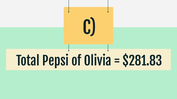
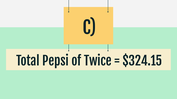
Olivia: Olivia -> Twice (98, 62)
$281.83: $281.83 -> $324.15 (142, 62)
